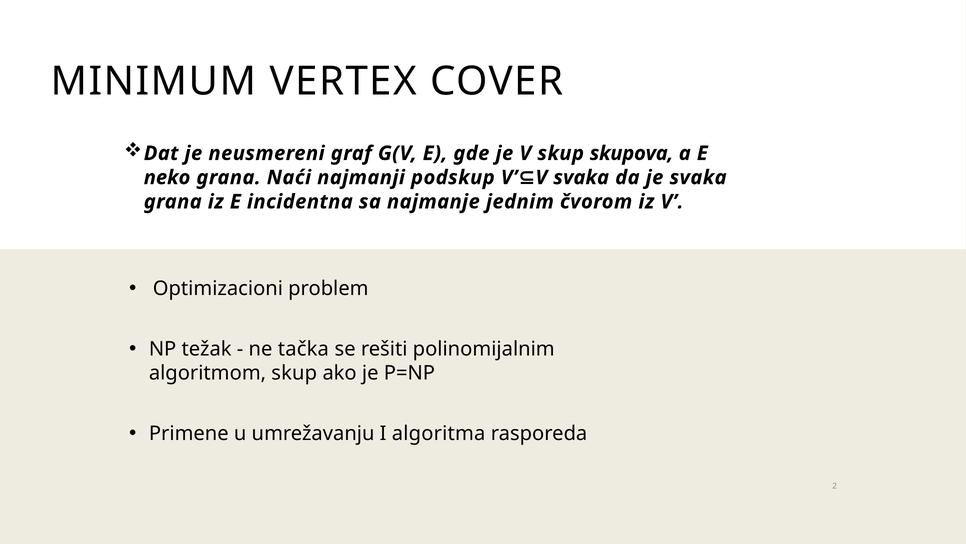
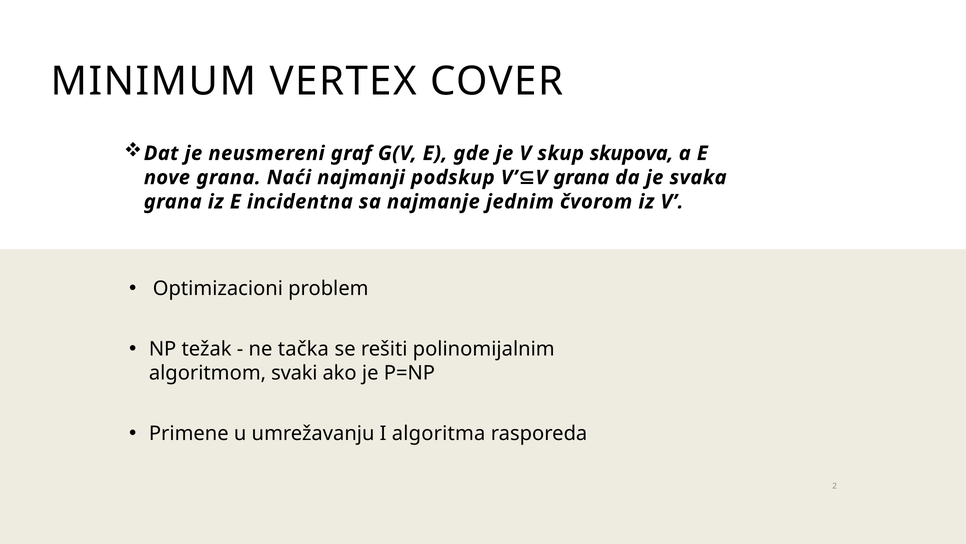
neko: neko -> nove (167, 177)
V svaka: svaka -> grana (581, 177)
algoritmom skup: skup -> svaki (294, 373)
